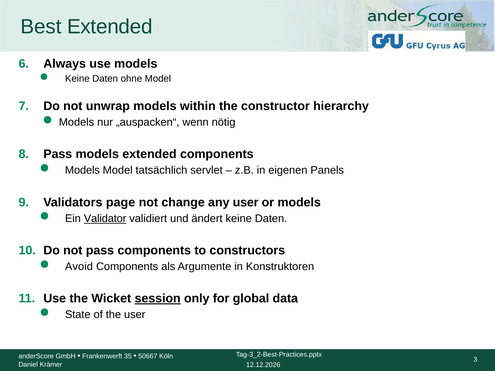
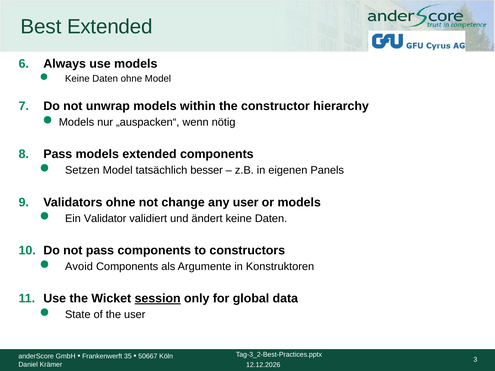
Models: Models -> Setzen (82, 170)
servlet: servlet -> besser (207, 170)
Validators page: page -> ohne (121, 202)
Validator underline: present -> none (105, 219)
